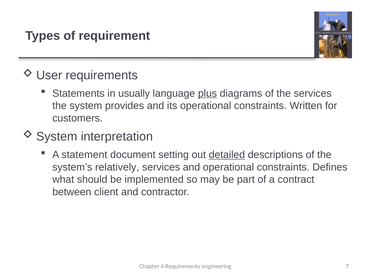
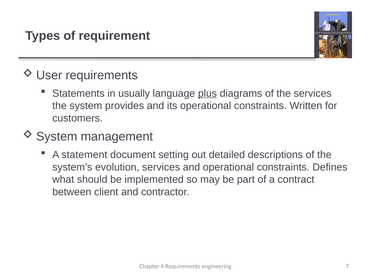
interpretation: interpretation -> management (117, 136)
detailed underline: present -> none (227, 154)
relatively: relatively -> evolution (117, 167)
